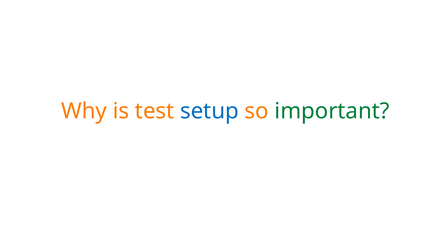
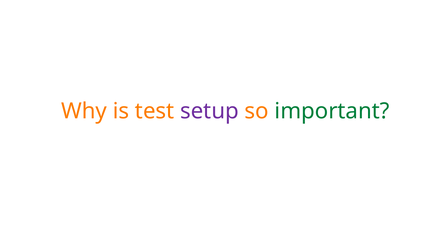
setup colour: blue -> purple (209, 111)
